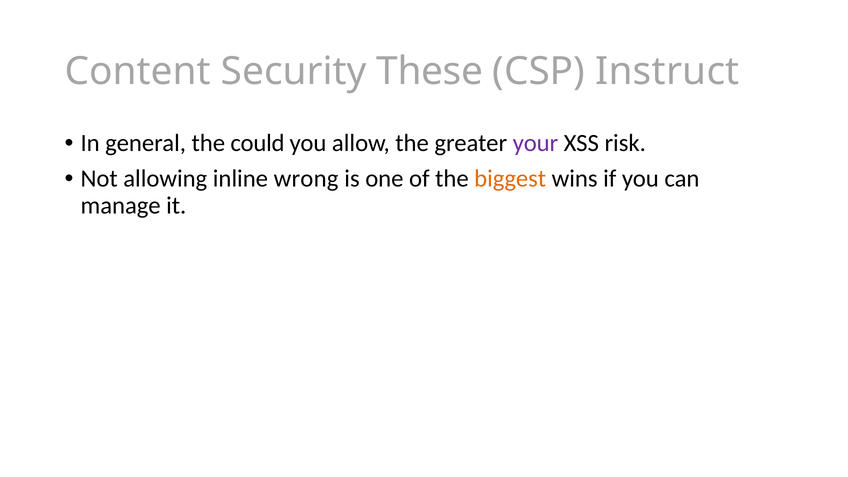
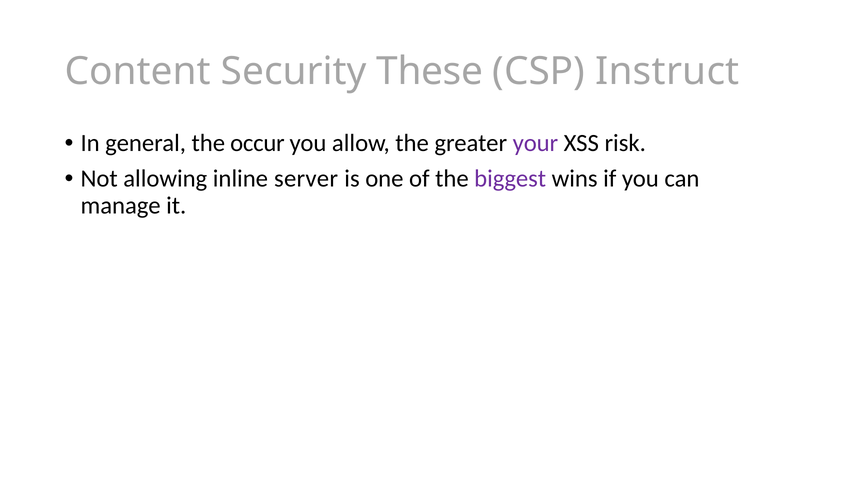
could: could -> occur (257, 143)
wrong: wrong -> server (306, 179)
biggest colour: orange -> purple (510, 179)
